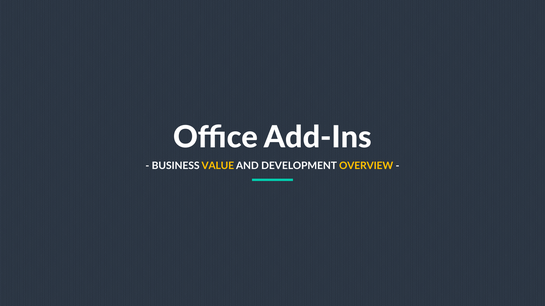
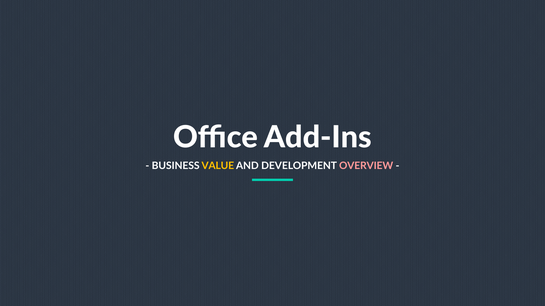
OVERVIEW colour: yellow -> pink (366, 166)
